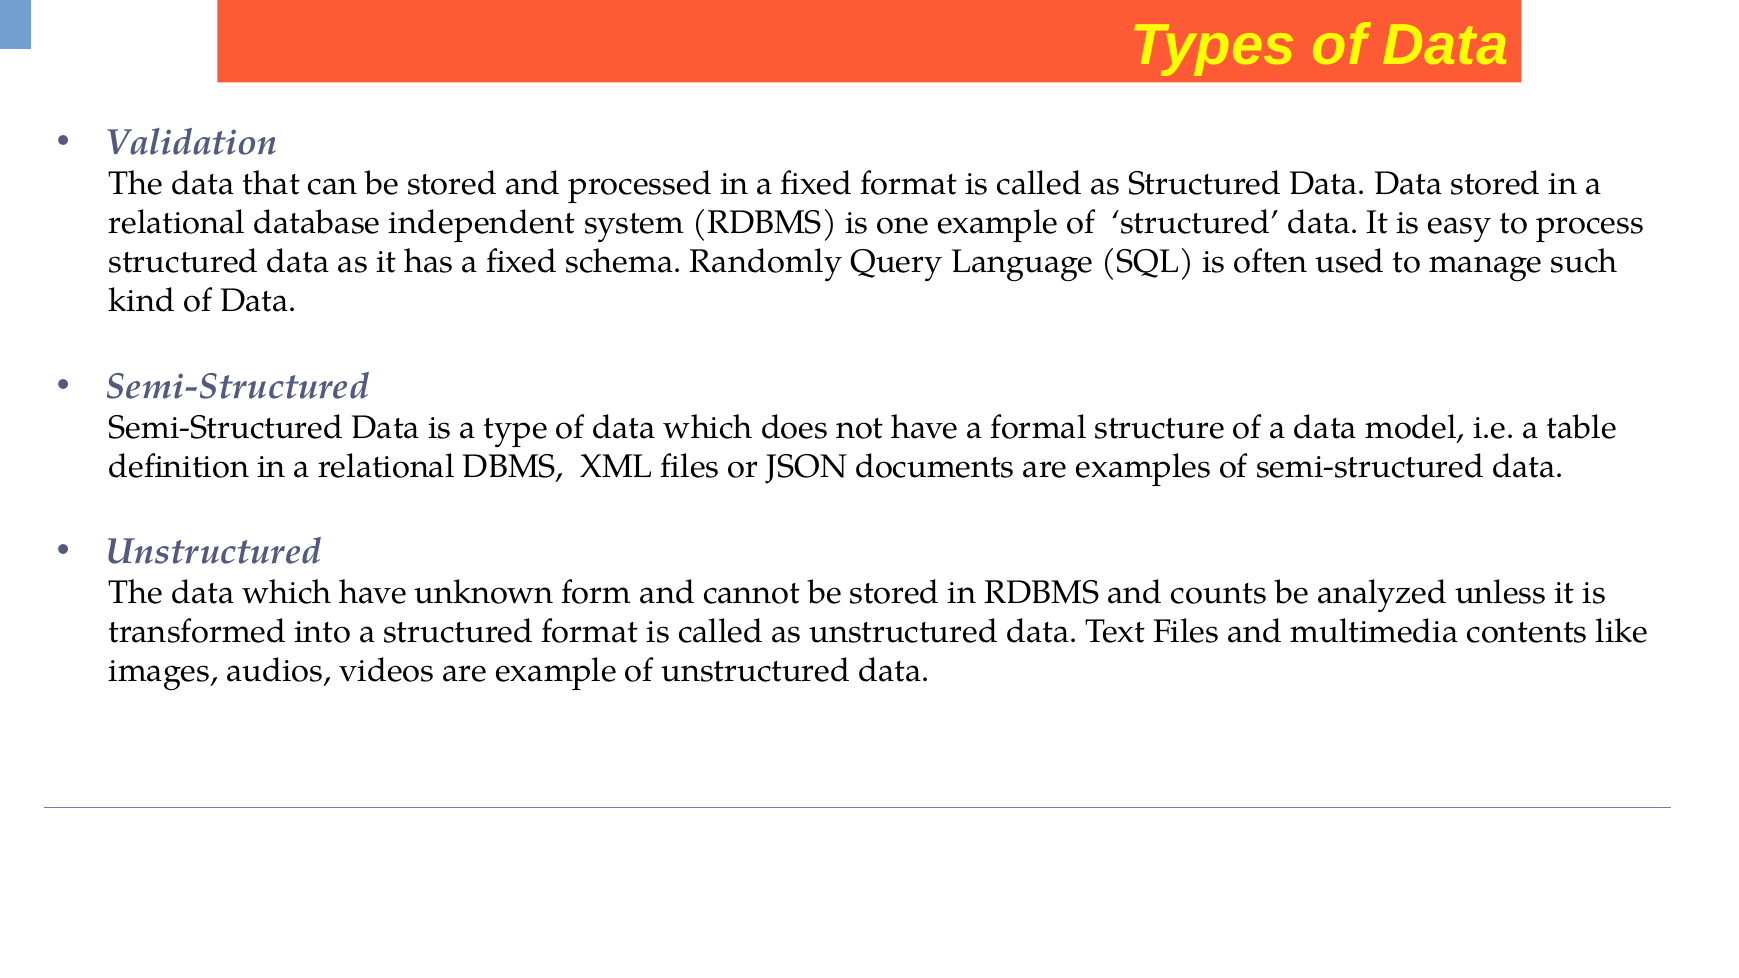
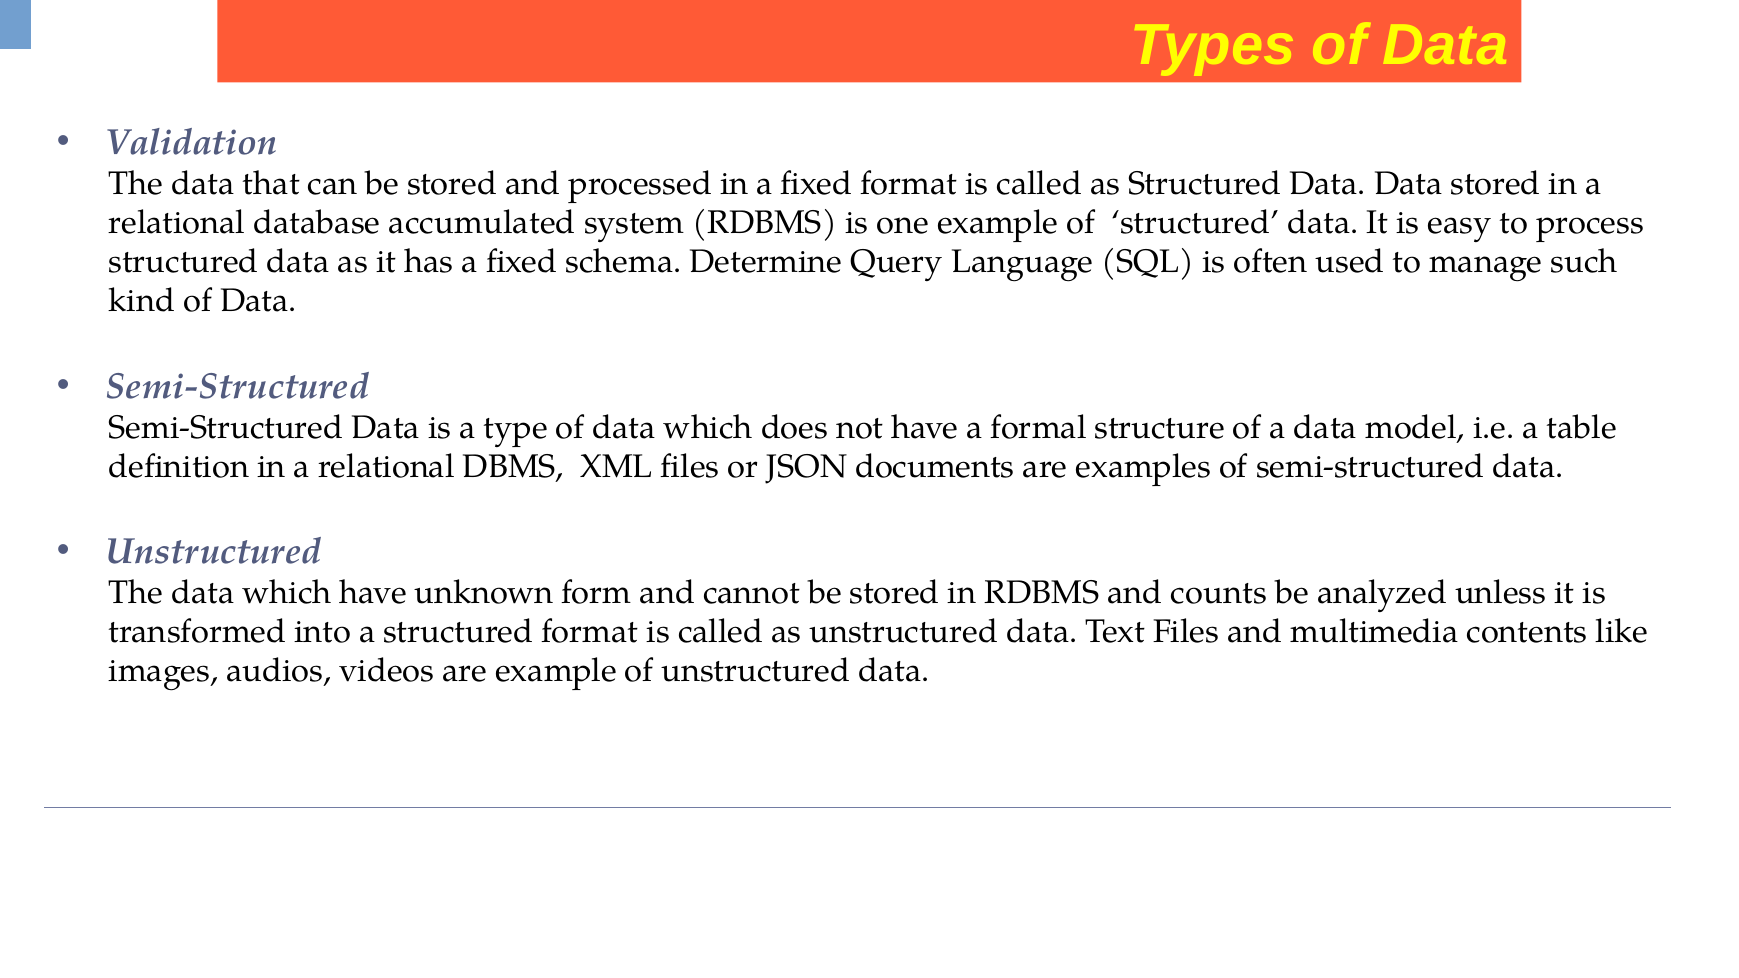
independent: independent -> accumulated (482, 223)
Randomly: Randomly -> Determine (766, 262)
